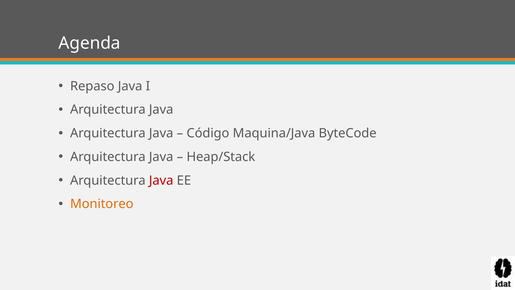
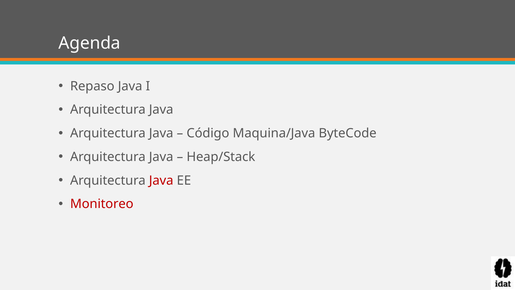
Monitoreo colour: orange -> red (102, 204)
